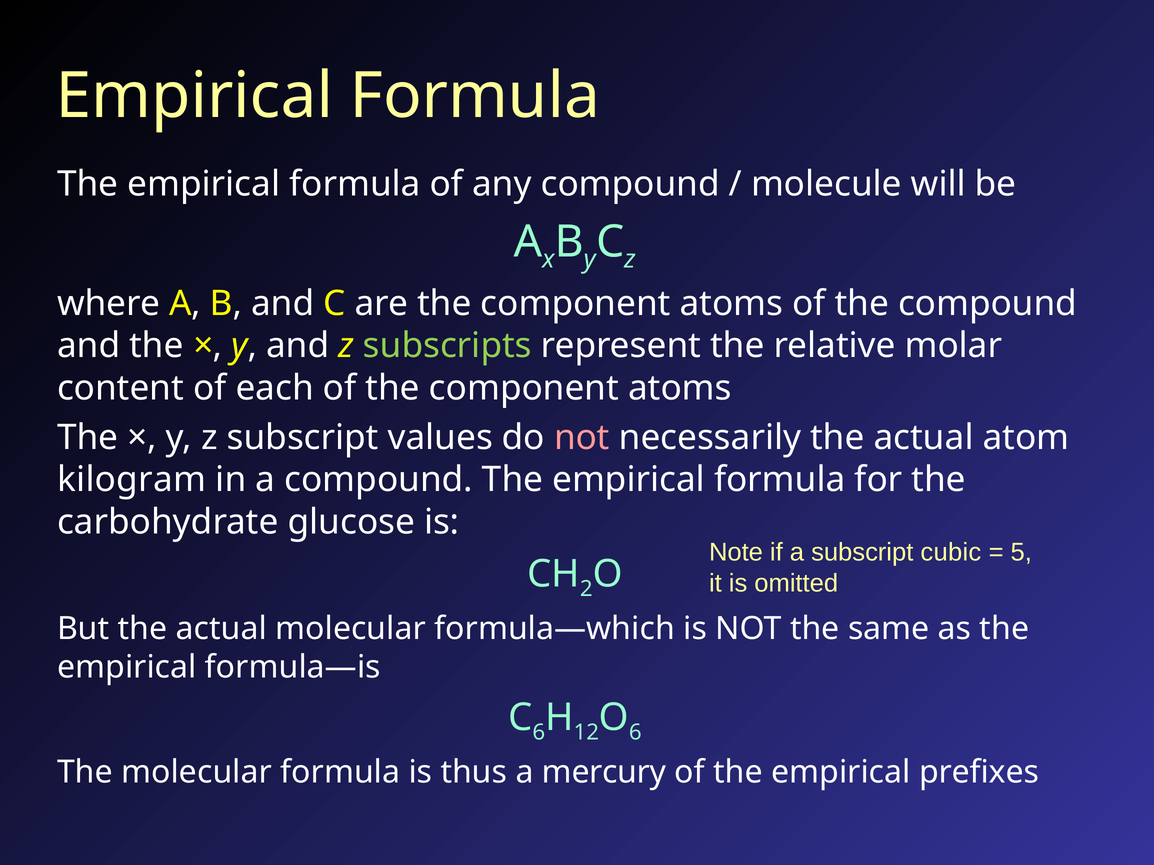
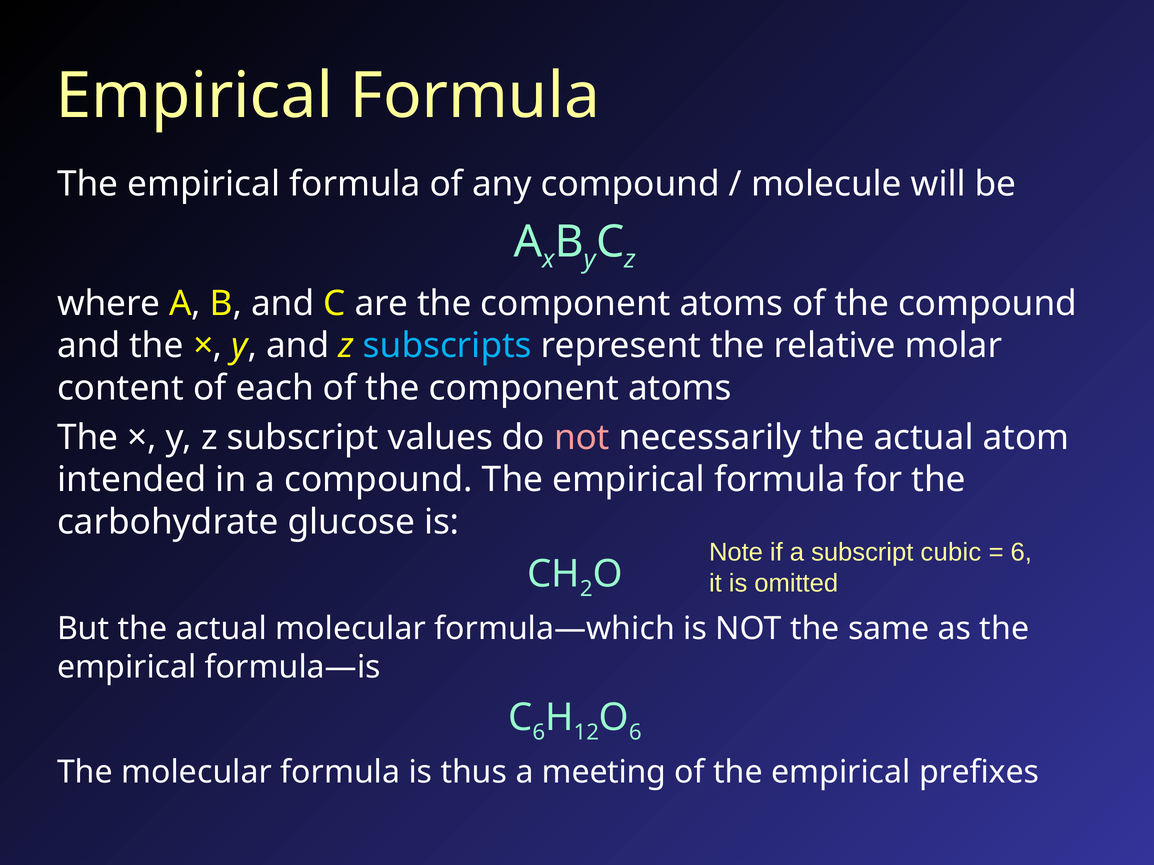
subscripts colour: light green -> light blue (447, 346)
kilogram: kilogram -> intended (132, 480)
5: 5 -> 6 (1021, 553)
mercury: mercury -> meeting (604, 773)
